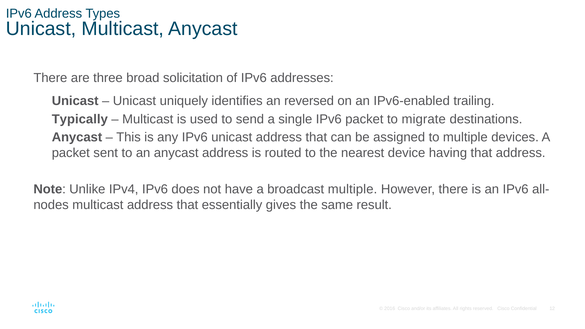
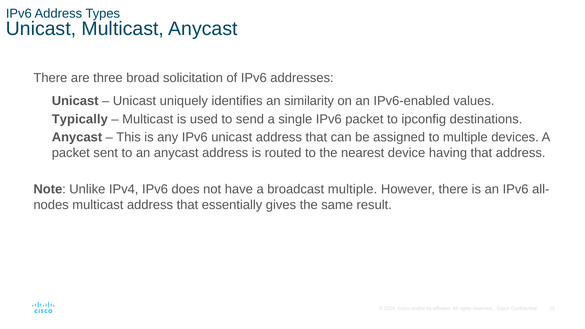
reversed: reversed -> similarity (309, 101)
trailing: trailing -> values (474, 101)
migrate: migrate -> ipconfig (424, 119)
